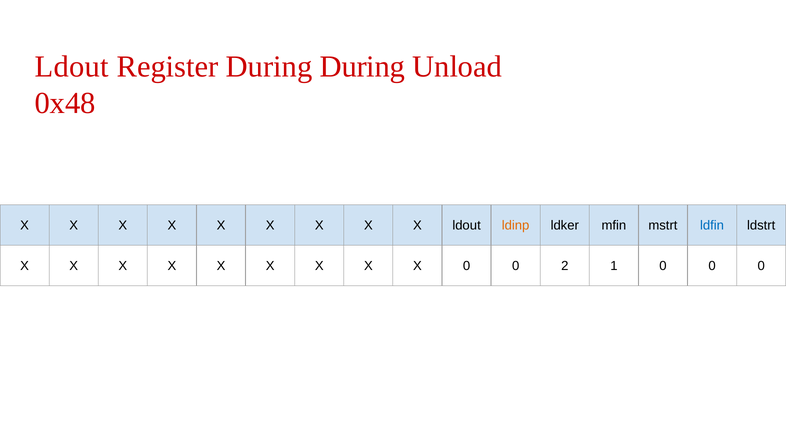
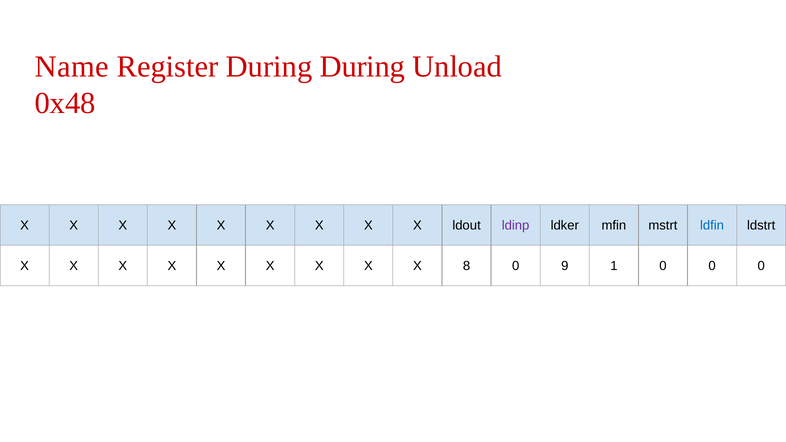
Ldout: Ldout -> Name (72, 67)
ldinp colour: orange -> purple (516, 225)
X 0: 0 -> 8 (467, 266)
2: 2 -> 9 (565, 266)
